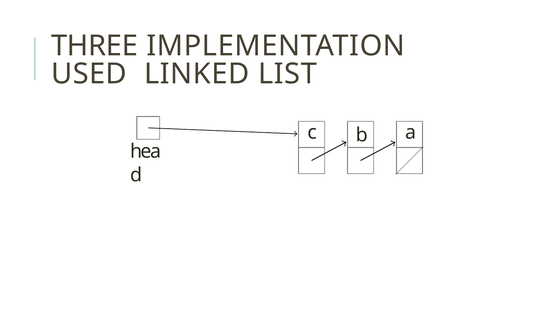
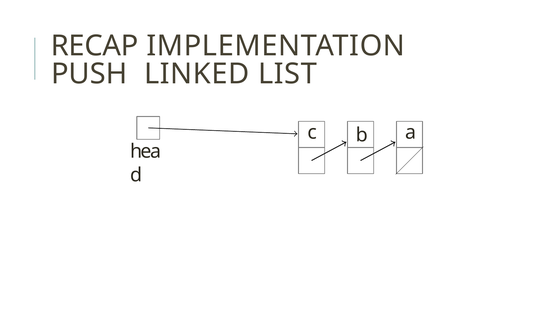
THREE: THREE -> RECAP (95, 46)
USED: USED -> PUSH (89, 74)
